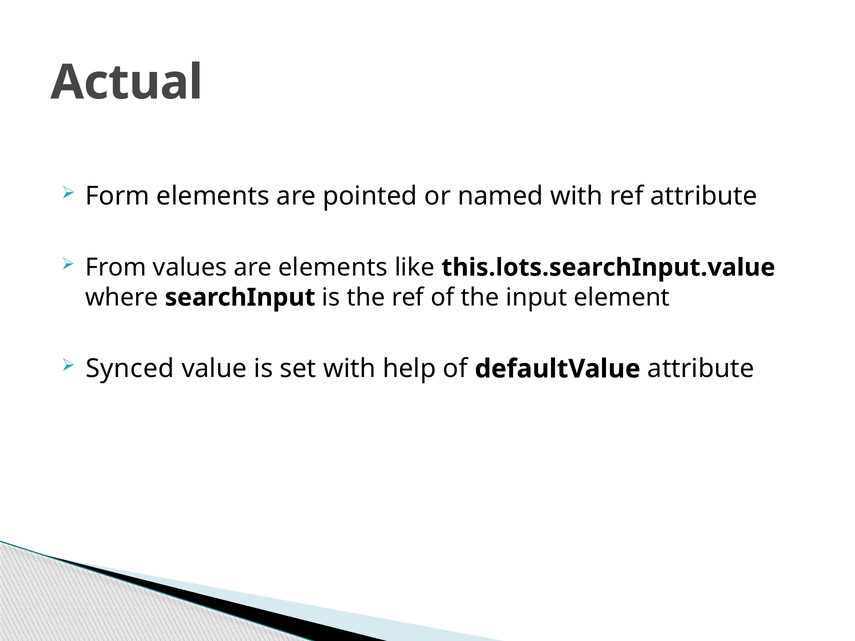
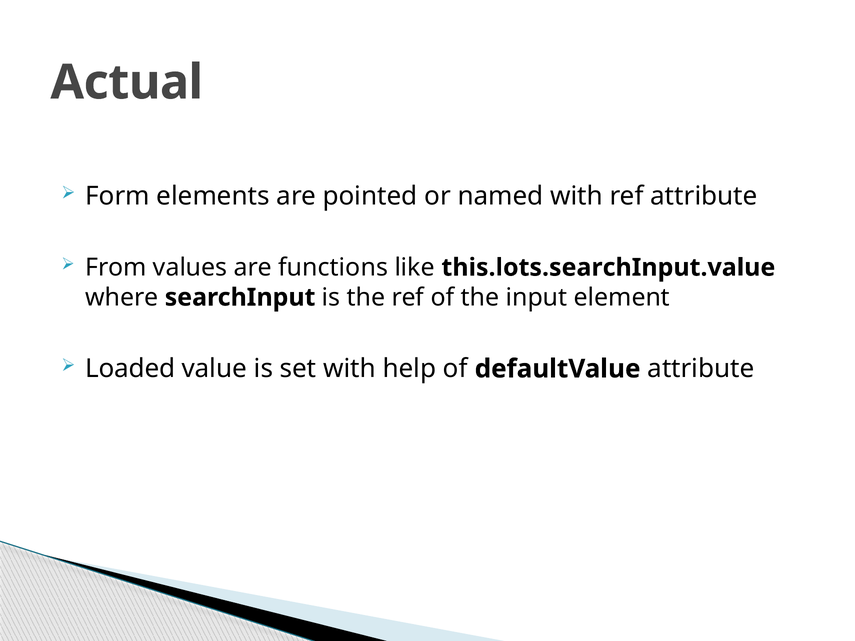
are elements: elements -> functions (333, 268)
Synced: Synced -> Loaded (130, 369)
